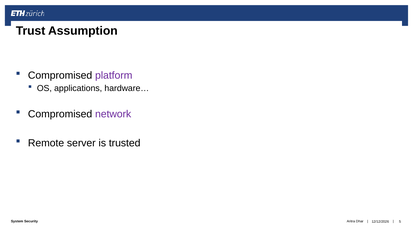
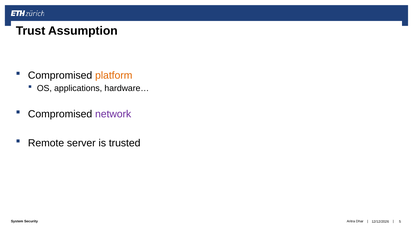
platform colour: purple -> orange (114, 76)
